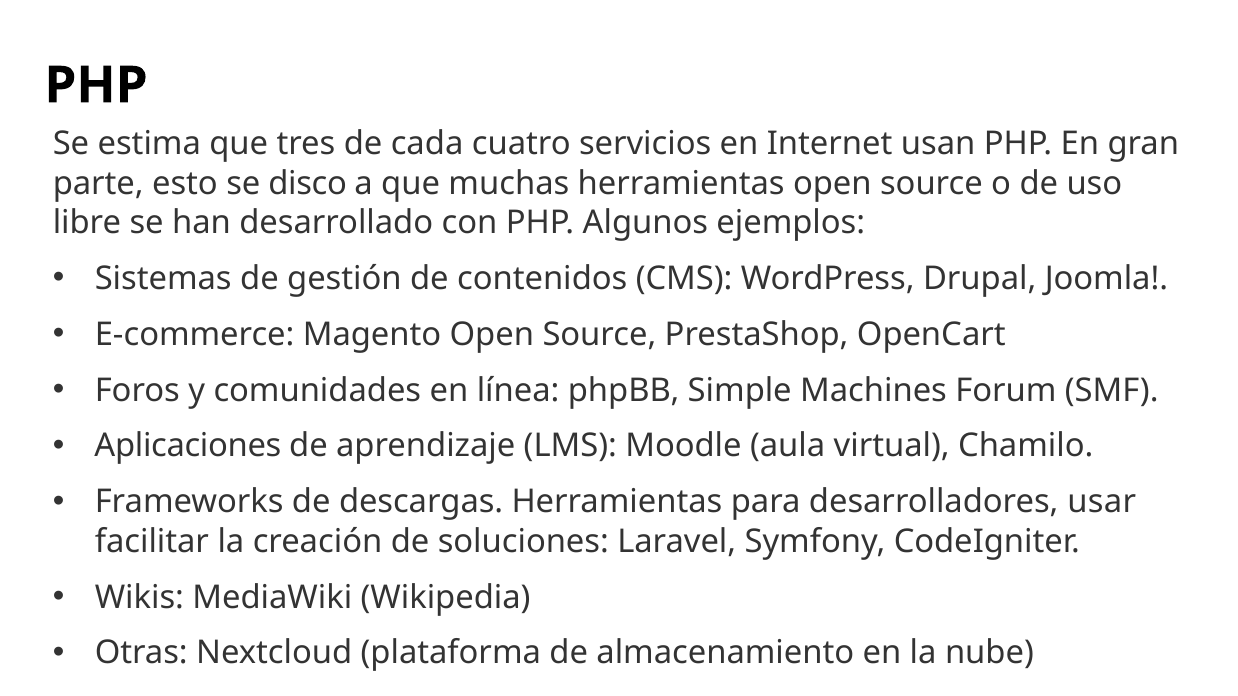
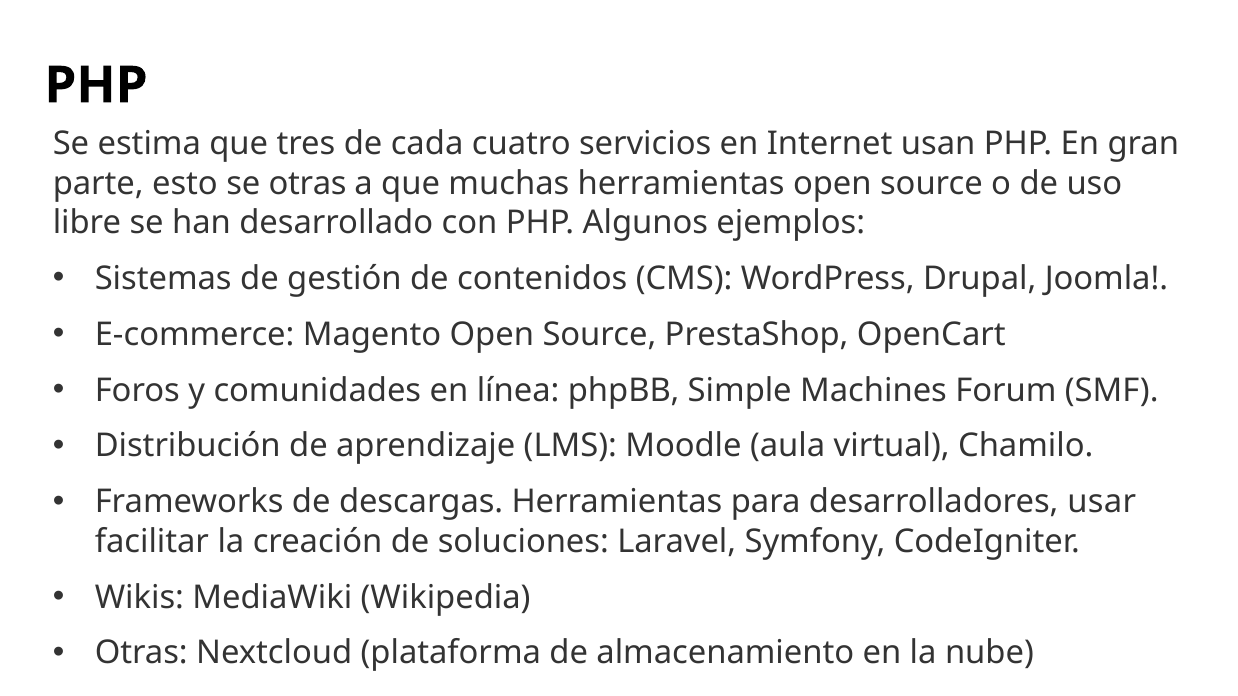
se disco: disco -> otras (308, 184)
Aplicaciones: Aplicaciones -> Distribución (188, 446)
